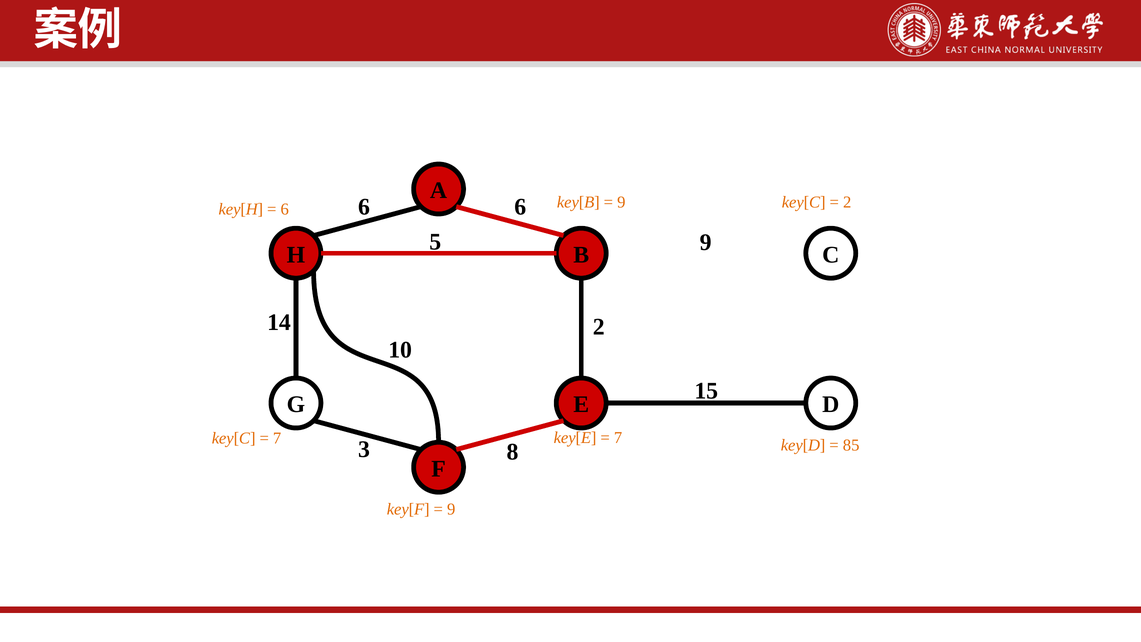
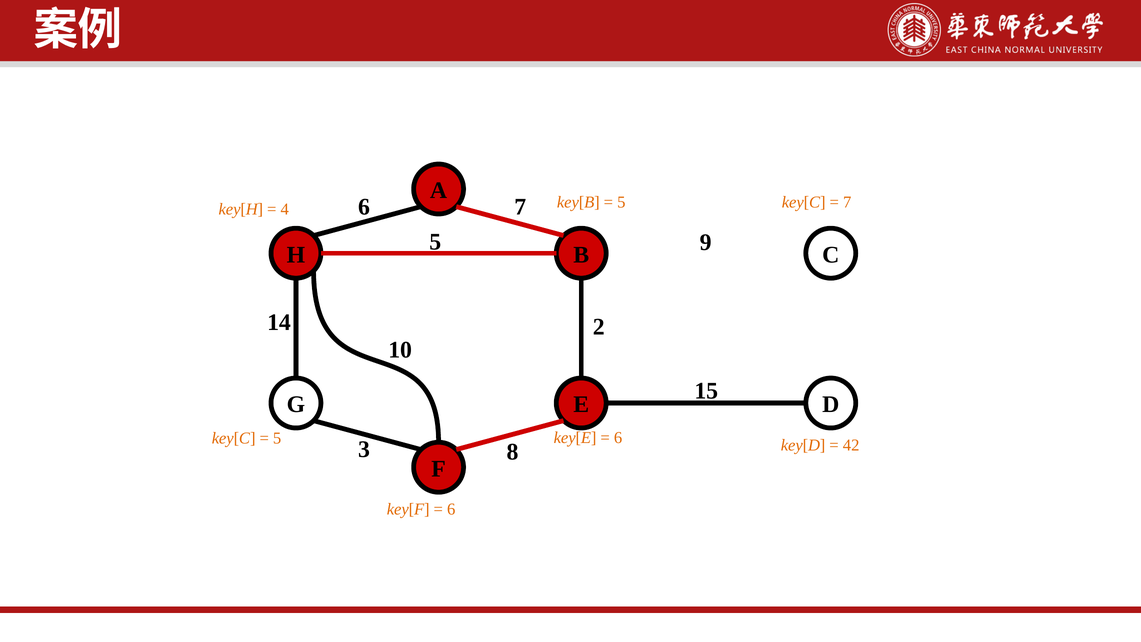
2: 2 -> 7 (847, 202)
6 6: 6 -> 7 (520, 207)
6: 6 -> 4 (285, 209)
9: 9 -> 5 (621, 202)
7: 7 -> 6 (618, 437)
7: 7 -> 5 (277, 438)
85: 85 -> 42 (851, 445)
9: 9 -> 6 (451, 509)
